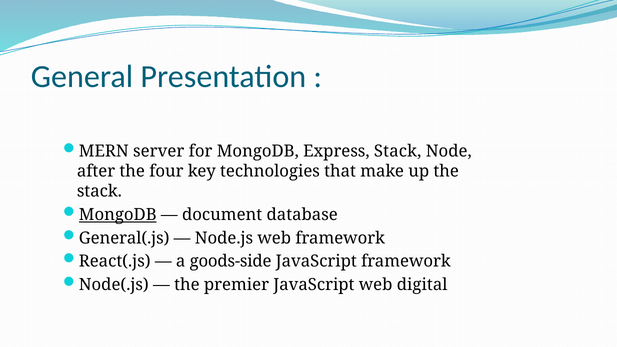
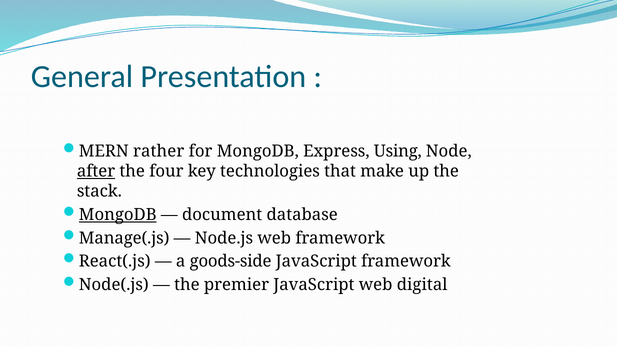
server: server -> rather (159, 151)
Express Stack: Stack -> Using (398, 151)
after underline: none -> present (96, 171)
General(.js: General(.js -> Manage(.js (124, 238)
